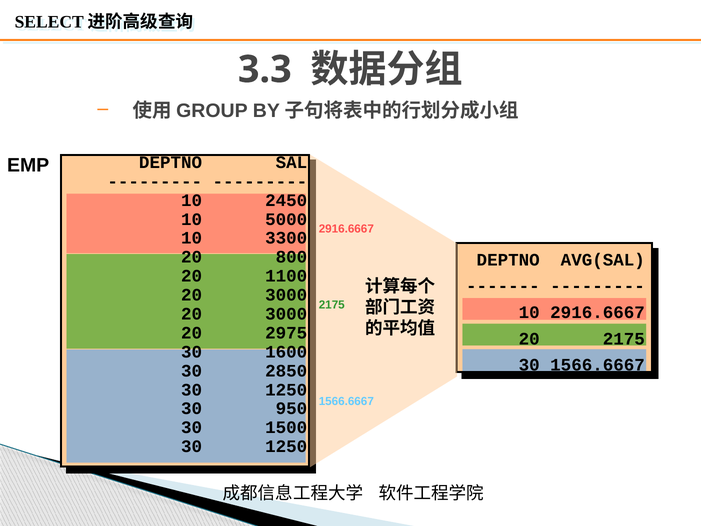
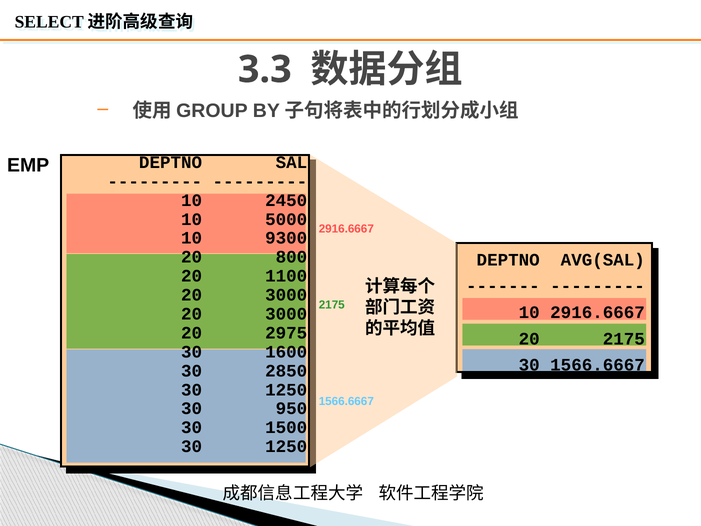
3300: 3300 -> 9300 (286, 238)
